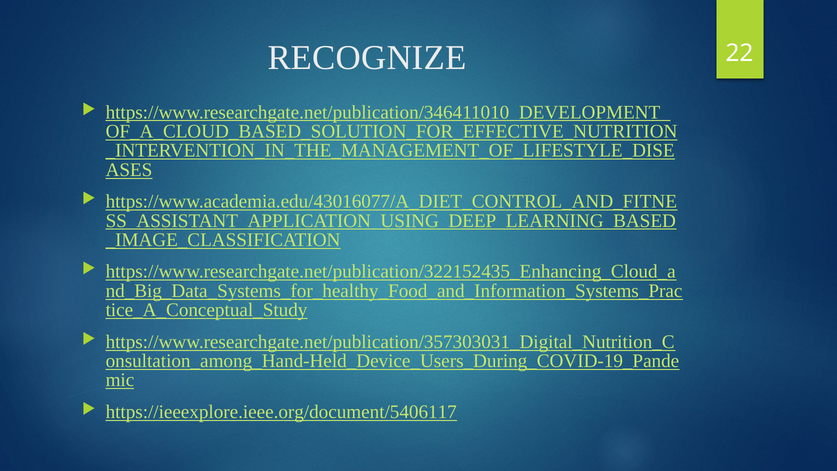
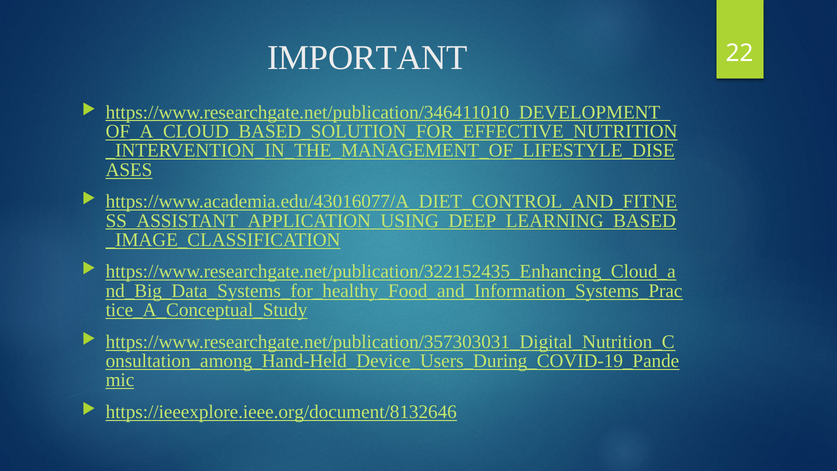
RECOGNIZE: RECOGNIZE -> IMPORTANT (367, 58)
https://ieeexplore.ieee.org/document/5406117: https://ieeexplore.ieee.org/document/5406117 -> https://ieeexplore.ieee.org/document/8132646 (281, 412)
